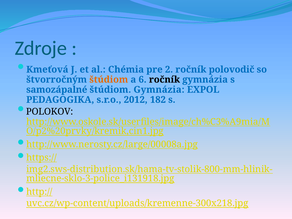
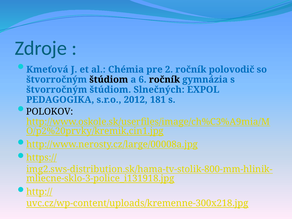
štúdiom colour: orange -> black (109, 80)
samozápalné: samozápalné -> štvorročným (57, 90)
štúdiom Gymnázia: Gymnázia -> Slnečných (159, 90)
182: 182 -> 181 (158, 100)
